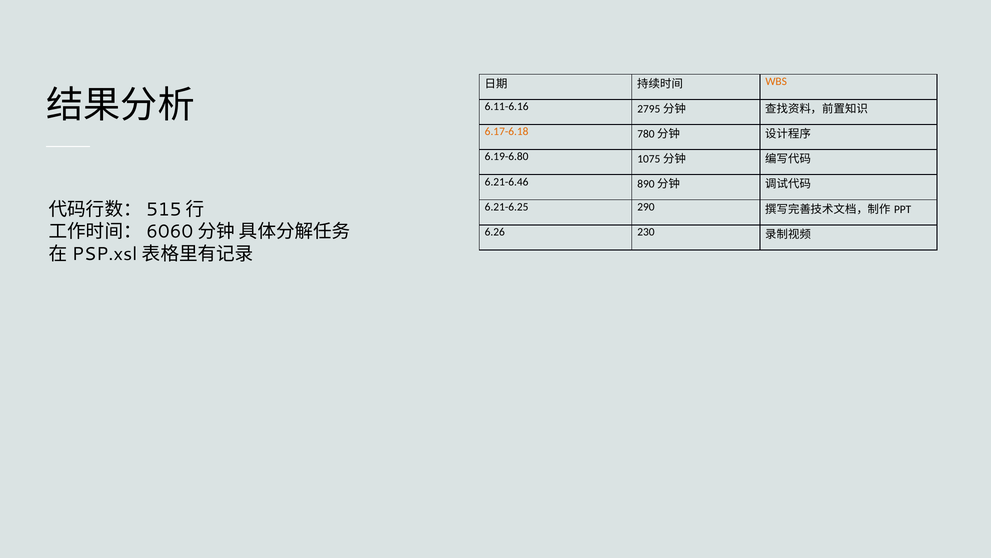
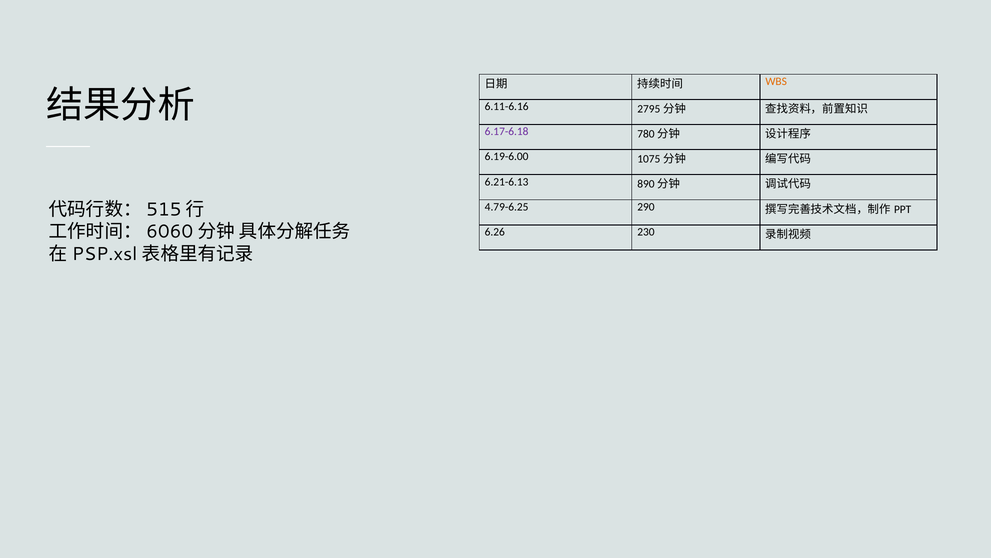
6.17-6.18 colour: orange -> purple (507, 131)
6.19-6.80: 6.19-6.80 -> 6.19-6.00 (507, 157)
6.21-6.46: 6.21-6.46 -> 6.21-6.13 (507, 182)
6.21-6.25: 6.21-6.25 -> 4.79-6.25 (507, 207)
